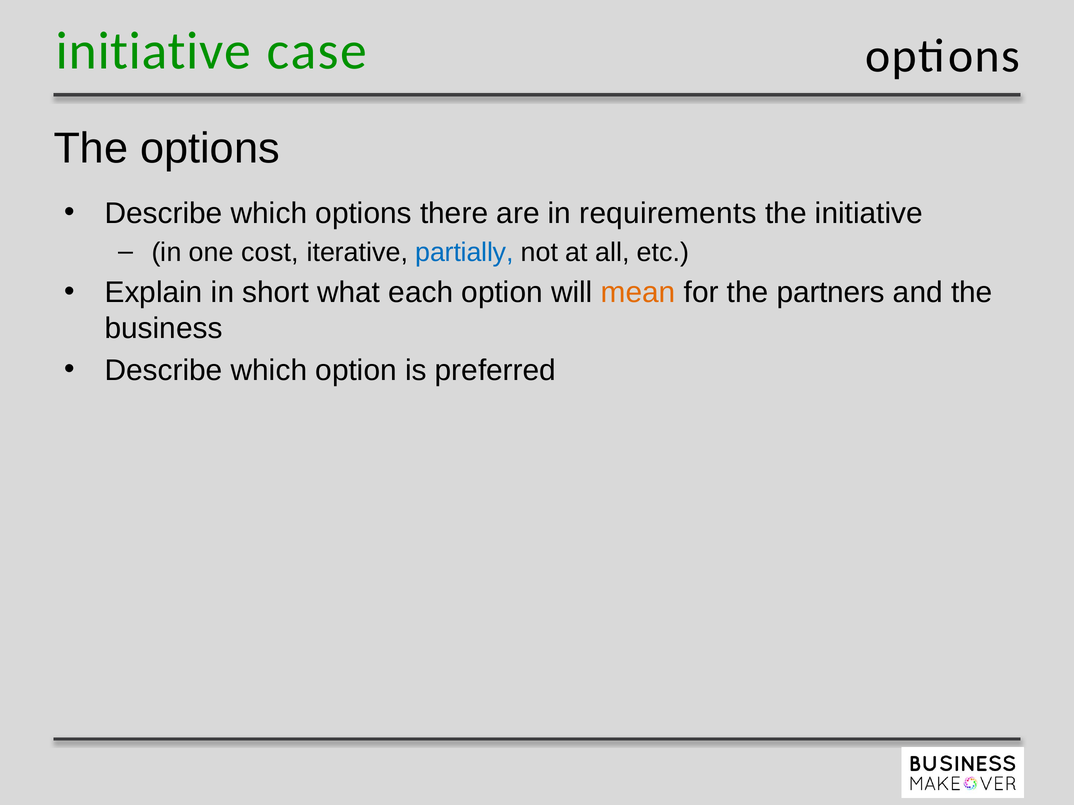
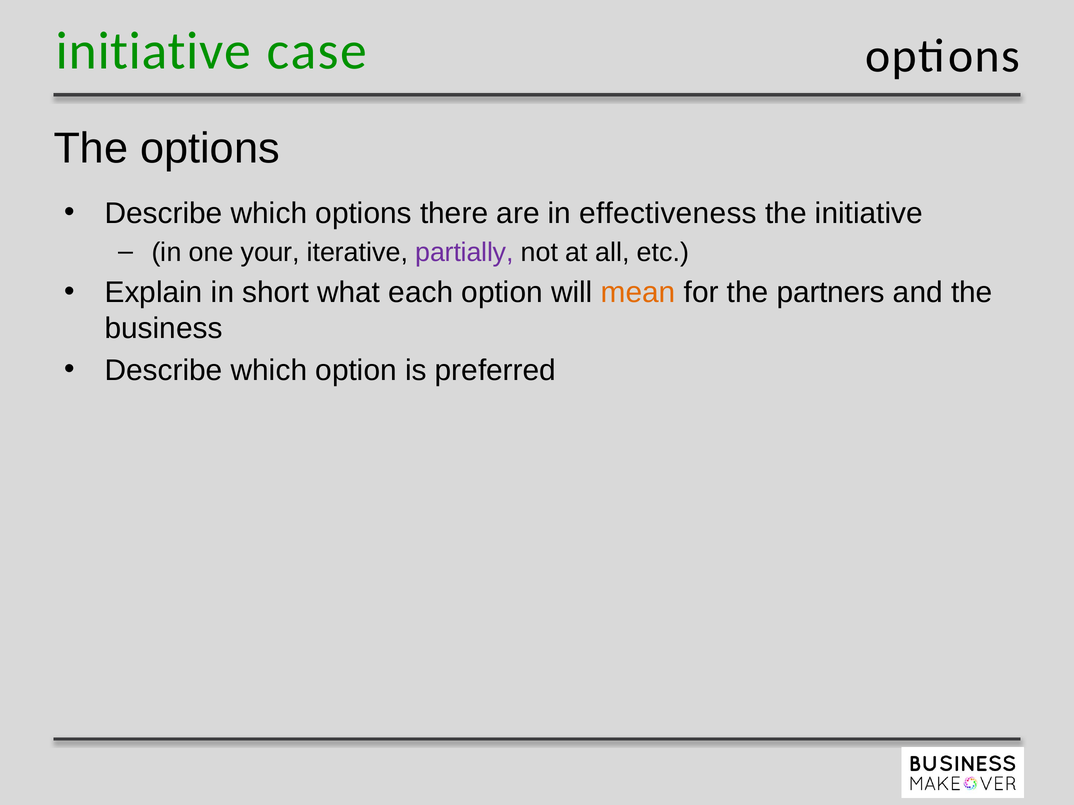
requirements: requirements -> effectiveness (668, 213)
cost: cost -> your (270, 253)
partially colour: blue -> purple (464, 253)
